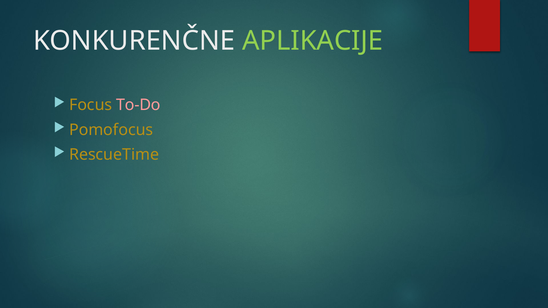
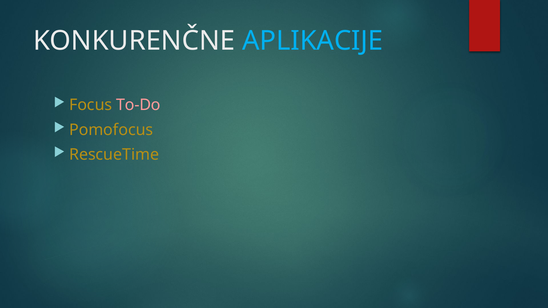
APLIKACIJE colour: light green -> light blue (313, 41)
